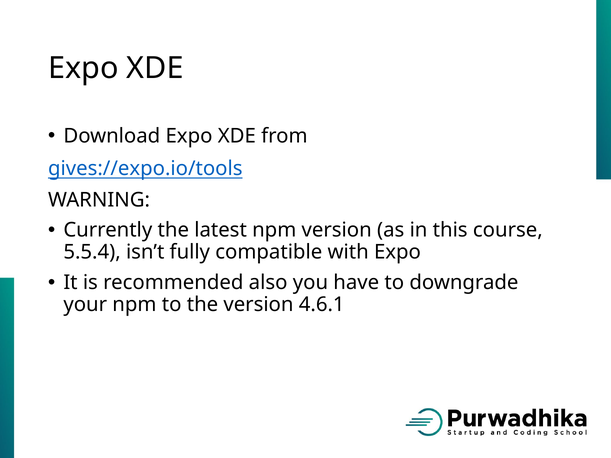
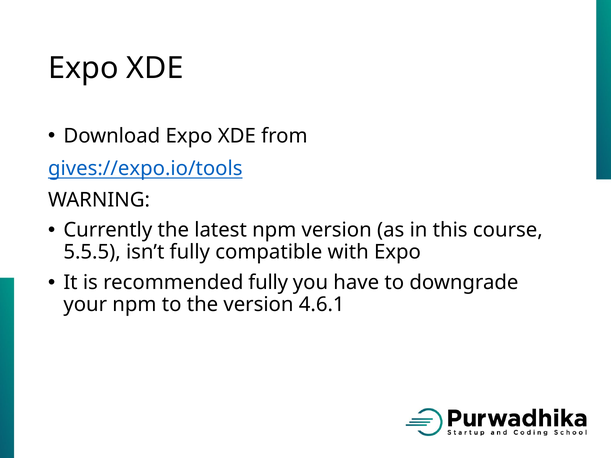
5.5.4: 5.5.4 -> 5.5.5 (92, 252)
recommended also: also -> fully (268, 283)
